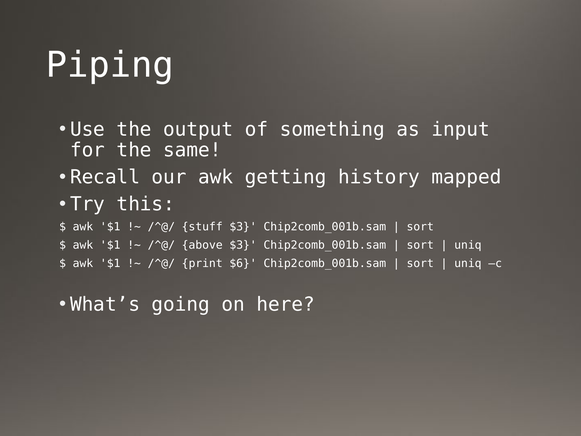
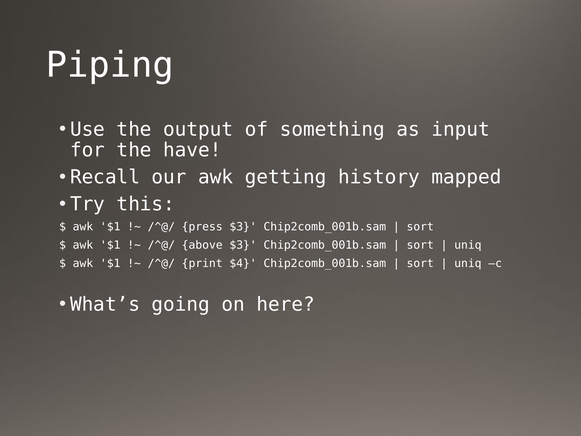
same: same -> have (192, 150)
stuff: stuff -> press (202, 227)
$6: $6 -> $4 (243, 263)
